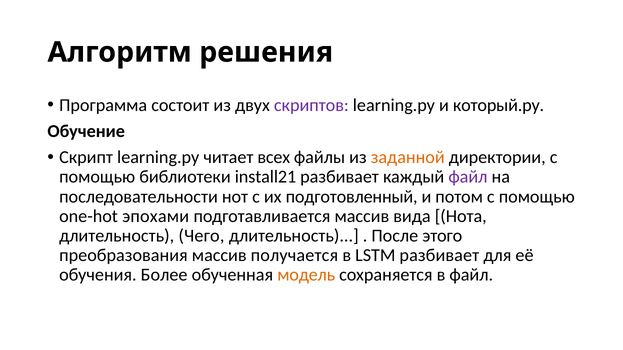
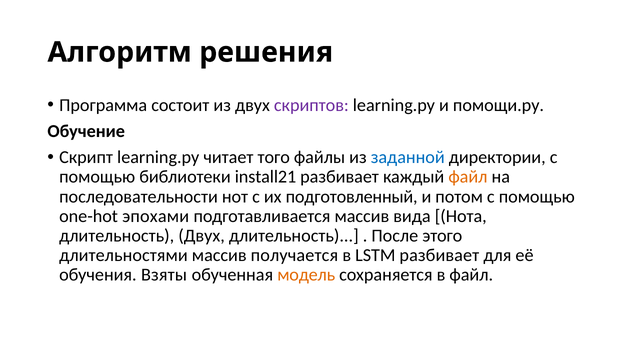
который.py: который.py -> помощи.py (499, 105)
всех: всех -> того (274, 158)
заданной colour: orange -> blue (408, 158)
файл colour: purple -> orange (468, 177)
длительность Чего: Чего -> Двух (202, 236)
преобразования: преобразования -> длительностями (123, 256)
Более: Более -> Взяты (164, 275)
